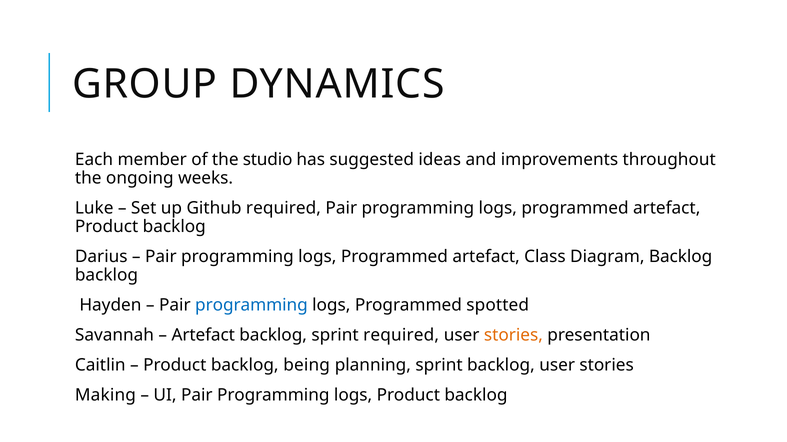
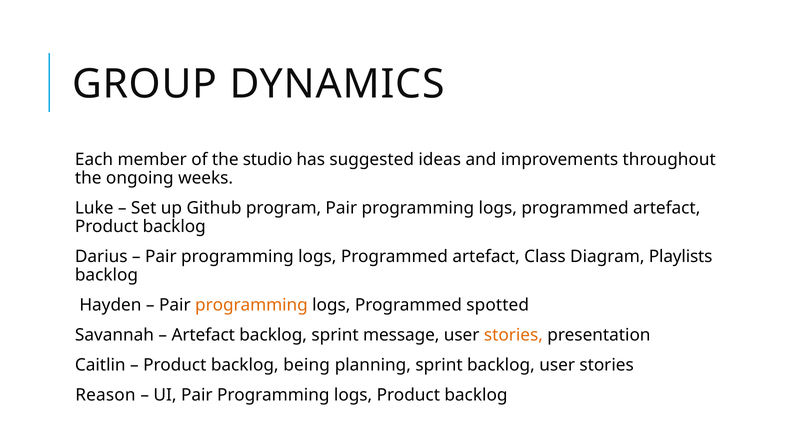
Github required: required -> program (284, 208)
Diagram Backlog: Backlog -> Playlists (681, 257)
programming colour: blue -> orange (251, 306)
sprint required: required -> message (401, 336)
Making: Making -> Reason (105, 396)
